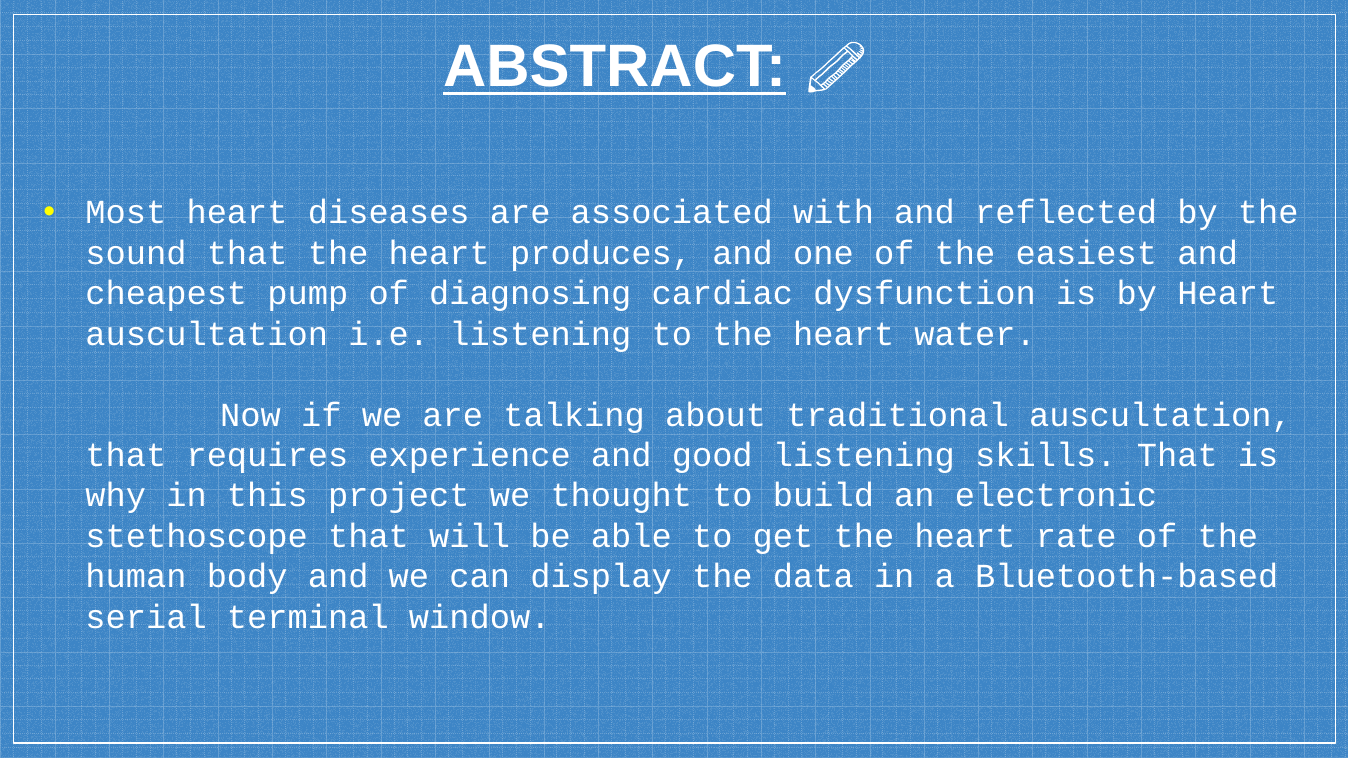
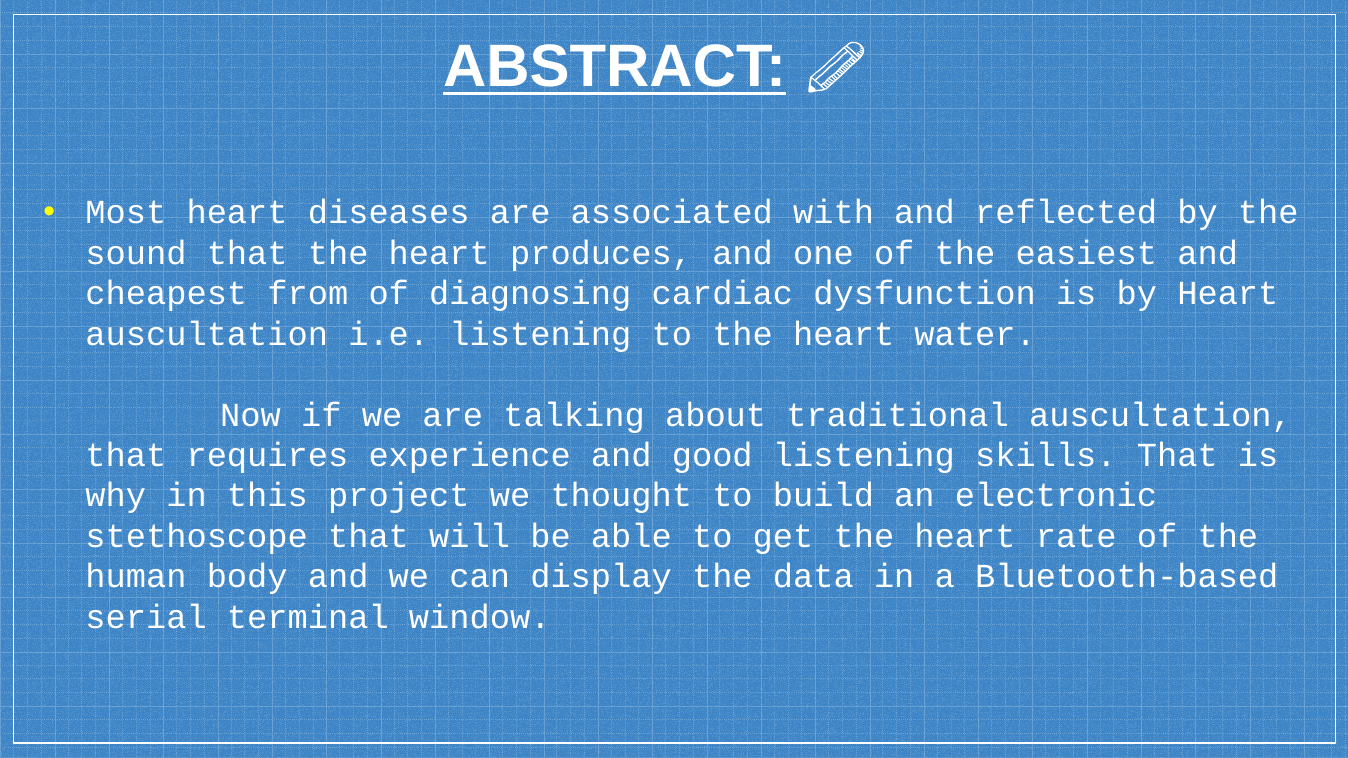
pump: pump -> from (308, 294)
